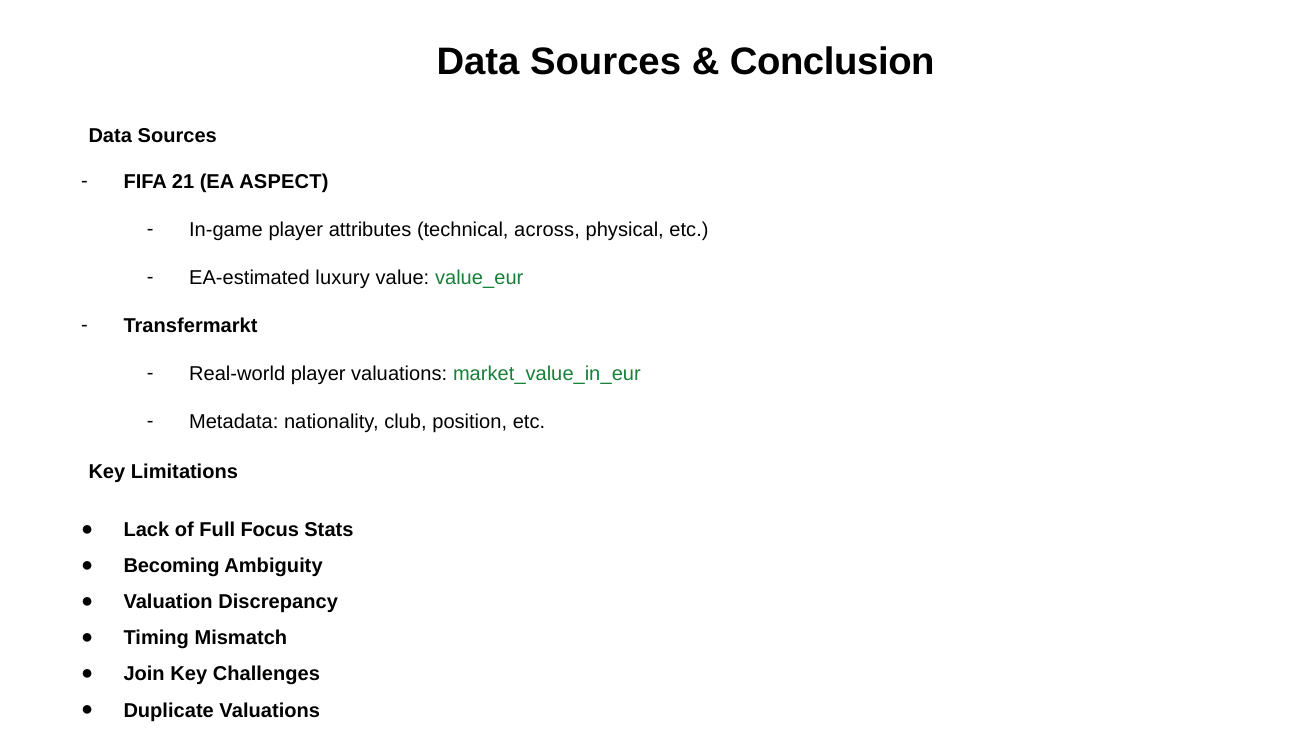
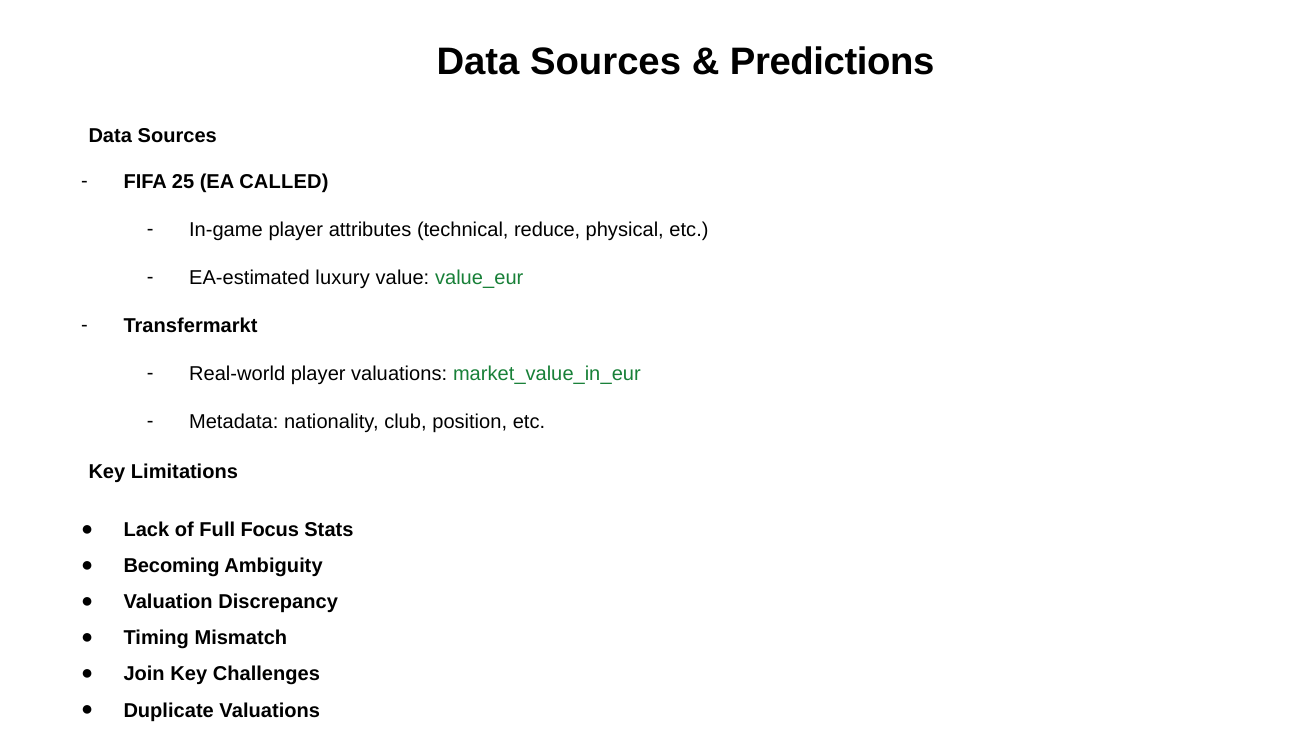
Conclusion: Conclusion -> Predictions (832, 62)
21: 21 -> 25 (183, 182)
ASPECT: ASPECT -> CALLED (284, 182)
across: across -> reduce (547, 230)
